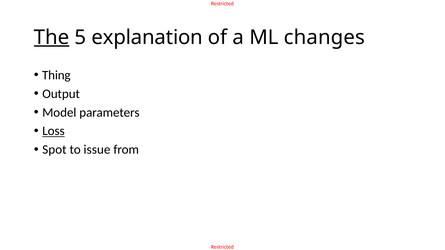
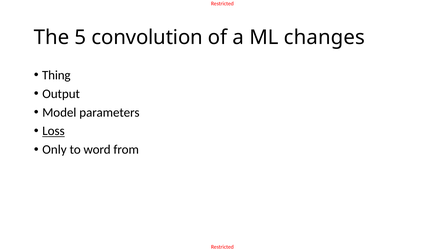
The underline: present -> none (52, 37)
explanation: explanation -> convolution (147, 37)
Spot: Spot -> Only (54, 150)
issue: issue -> word (97, 150)
